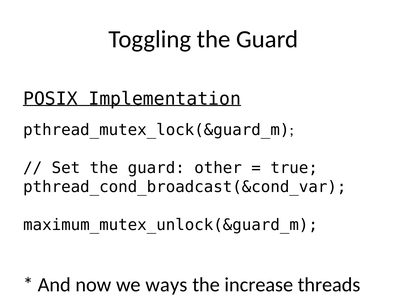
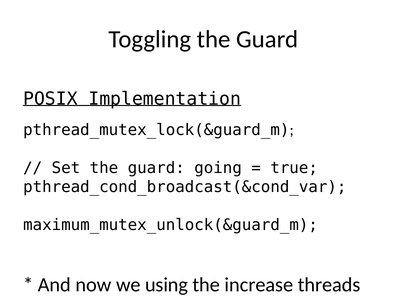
other: other -> going (218, 168)
ways: ways -> using (167, 285)
